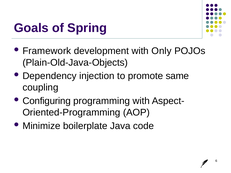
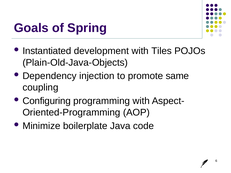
Framework: Framework -> Instantiated (47, 51)
Only: Only -> Tiles (162, 51)
